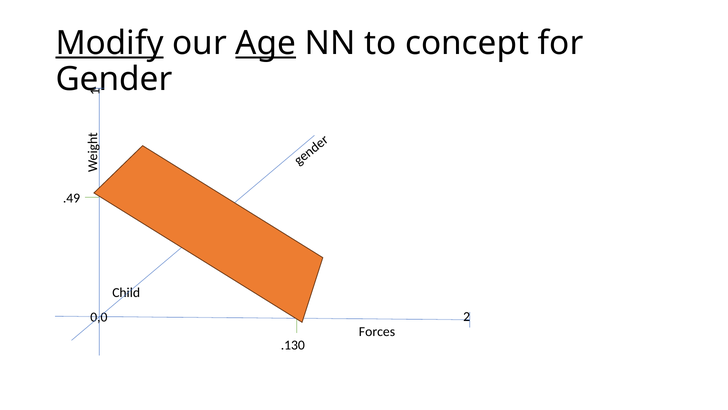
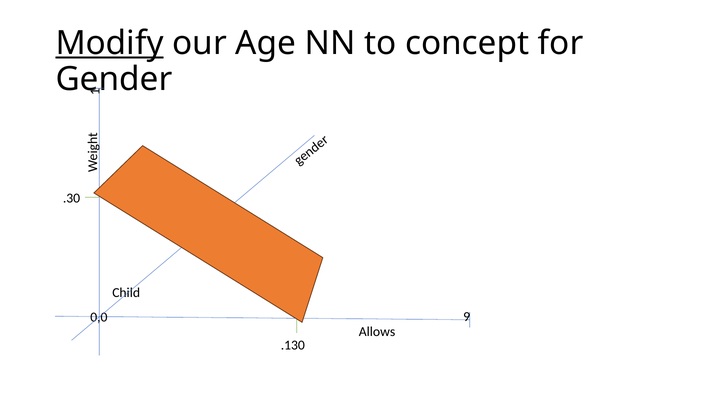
Age underline: present -> none (266, 43)
.49: .49 -> .30 (72, 198)
2: 2 -> 9 (467, 316)
Forces: Forces -> Allows (377, 331)
